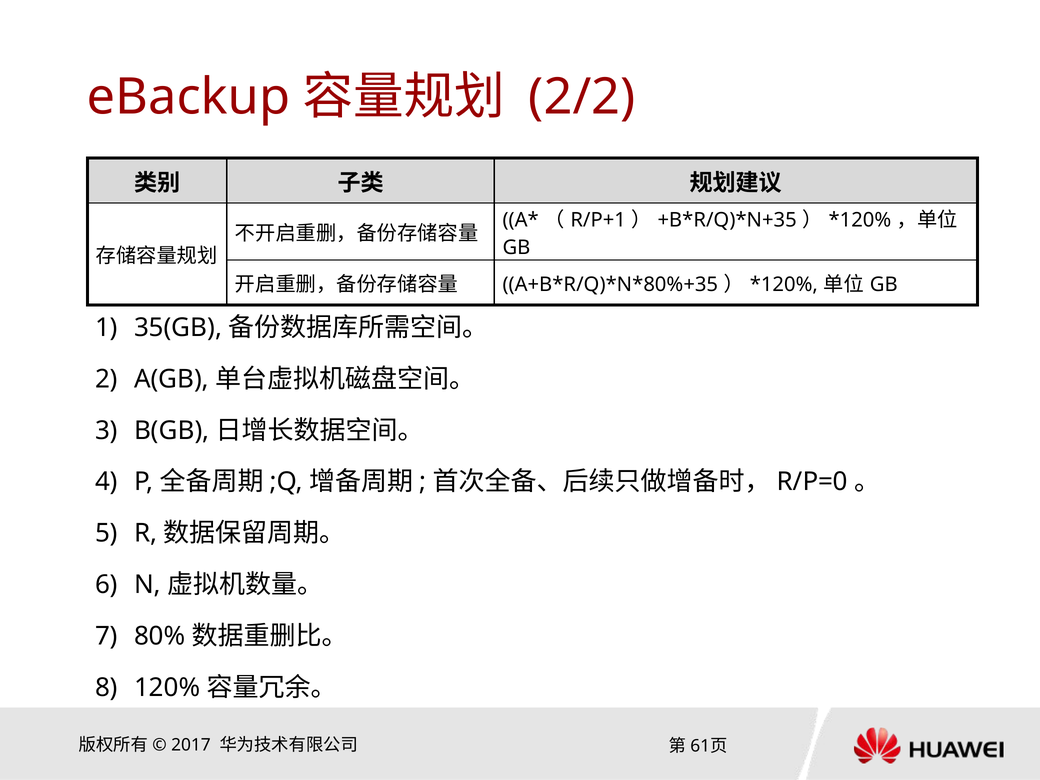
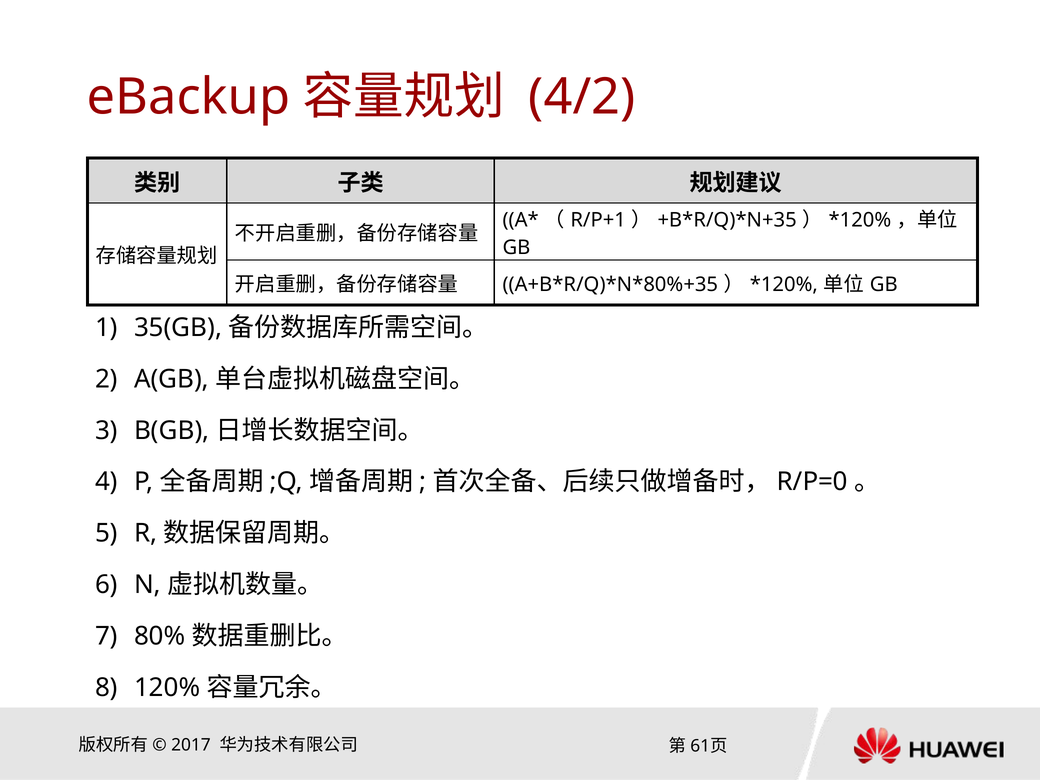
2/2: 2/2 -> 4/2 (582, 97)
